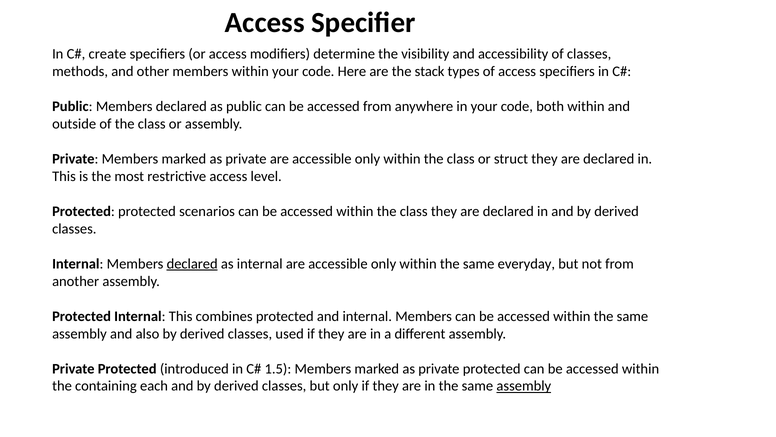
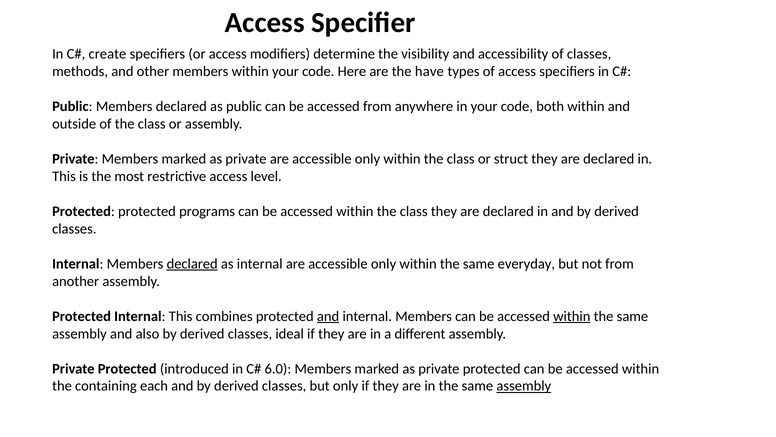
stack: stack -> have (429, 71)
scenarios: scenarios -> programs (207, 211)
and underline: none -> present (328, 316)
within underline: none -> present (572, 316)
used: used -> ideal (290, 333)
1.5: 1.5 -> 6.0 (278, 368)
